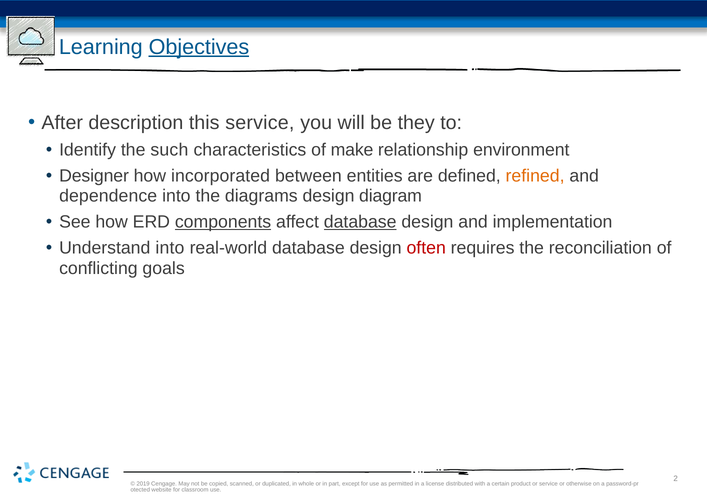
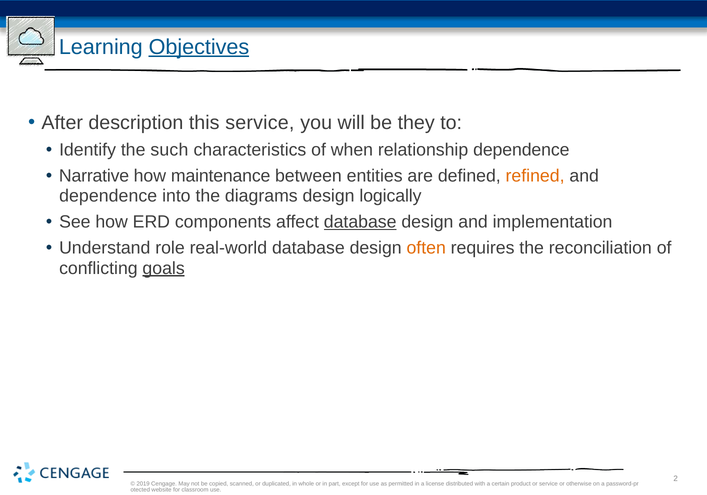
make: make -> when (352, 150)
relationship environment: environment -> dependence (521, 150)
Designer: Designer -> Narrative (94, 176)
incorporated: incorporated -> maintenance (221, 176)
diagram: diagram -> logically (390, 196)
components underline: present -> none (223, 222)
Understand into: into -> role (170, 248)
often colour: red -> orange (426, 248)
goals underline: none -> present (164, 268)
